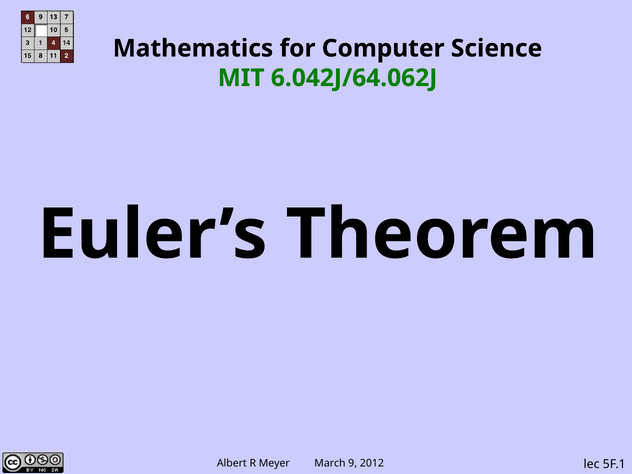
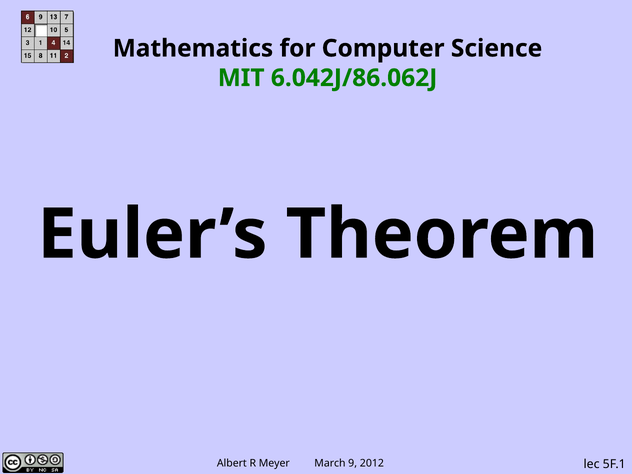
6.042J/64.062J: 6.042J/64.062J -> 6.042J/86.062J (354, 78)
